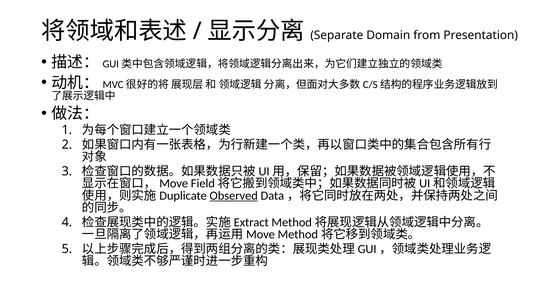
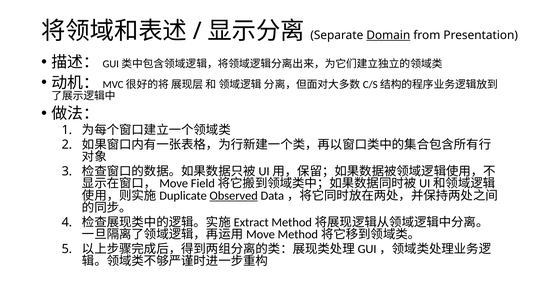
Domain underline: none -> present (388, 35)
